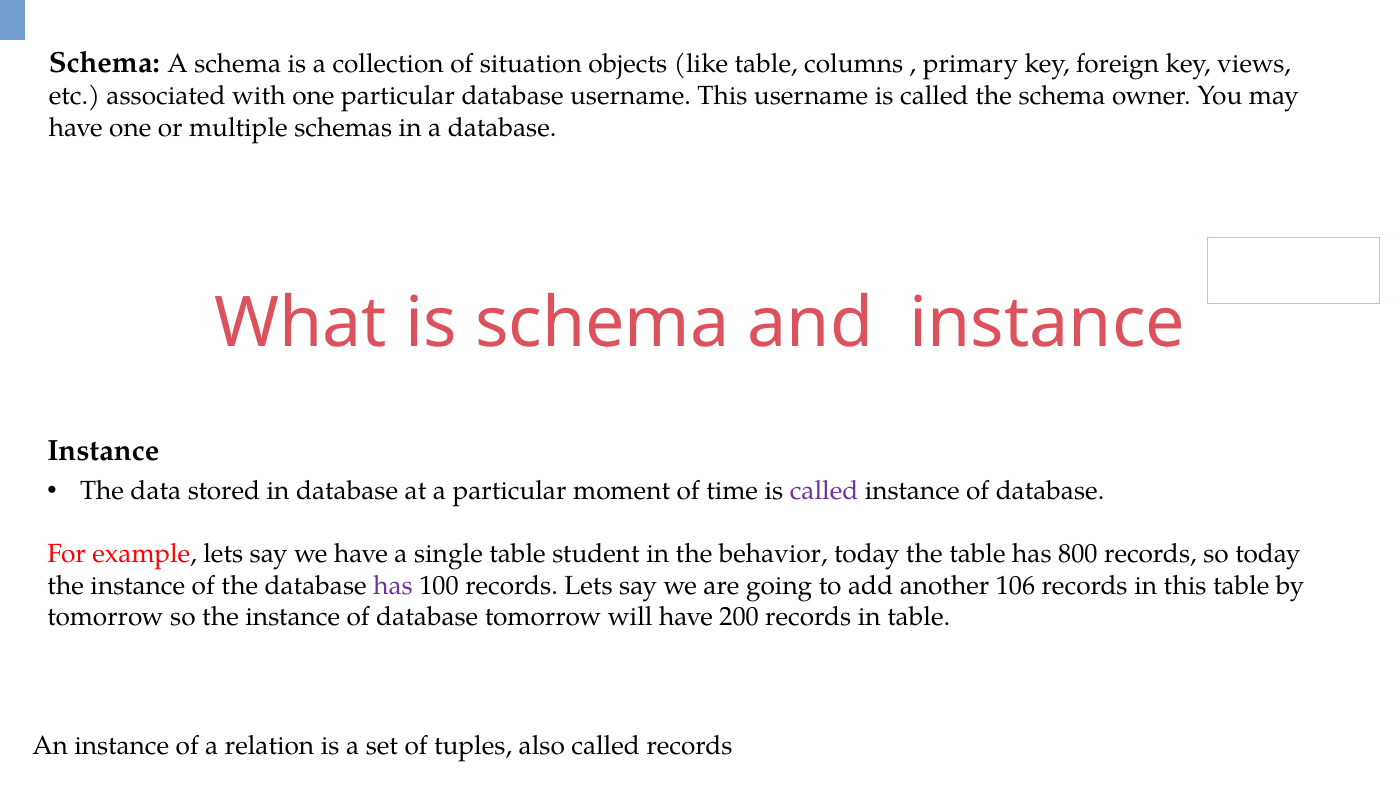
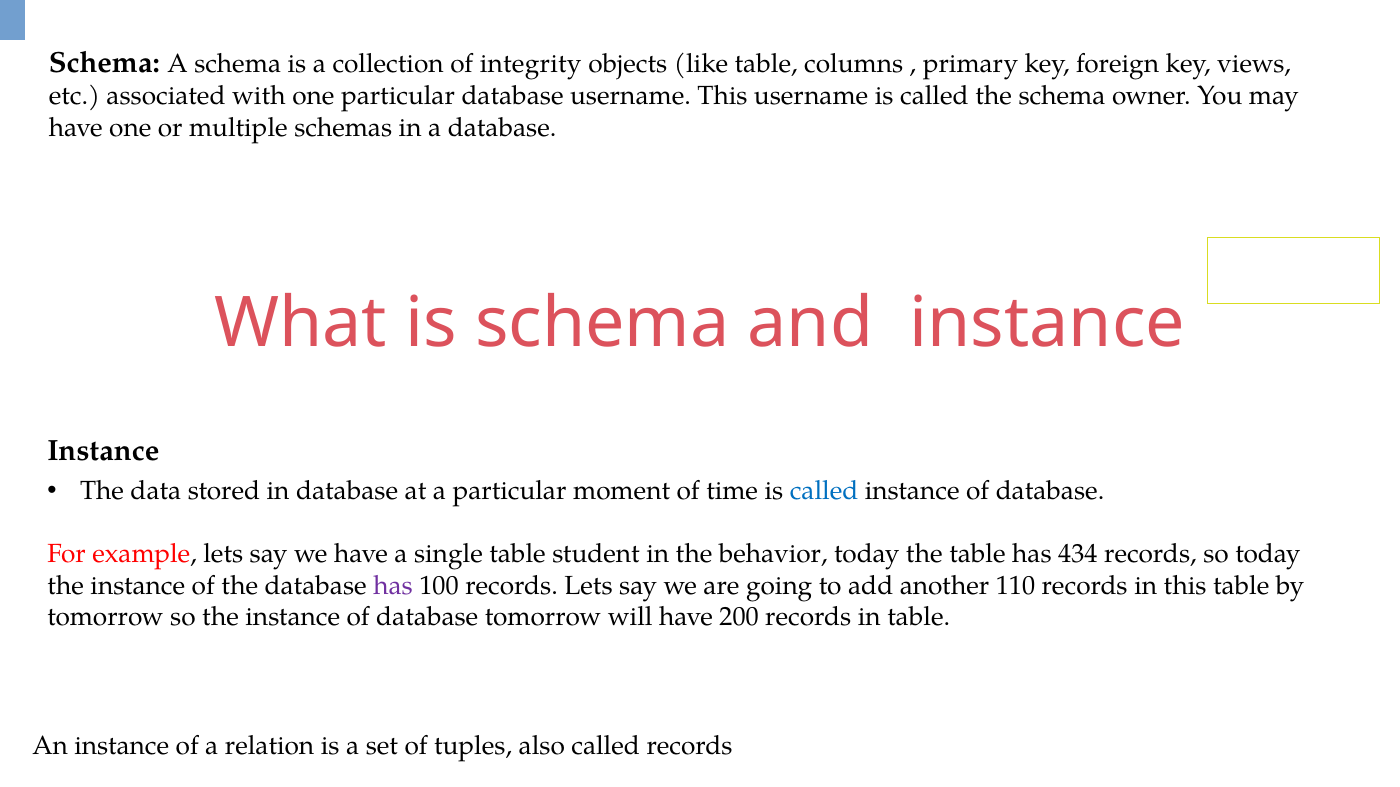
situation: situation -> integrity (531, 64)
called colour: purple -> blue (824, 492)
800: 800 -> 434 (1078, 555)
106: 106 -> 110 (1016, 586)
